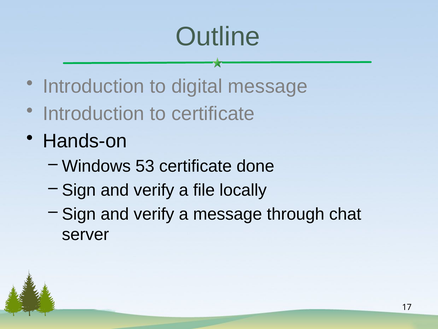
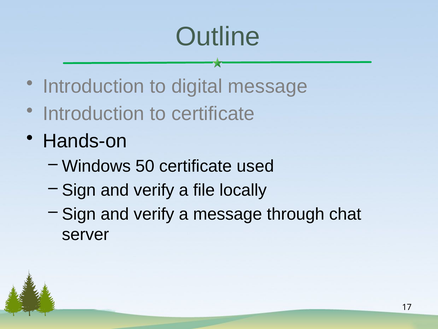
53: 53 -> 50 (145, 166)
done: done -> used (255, 166)
